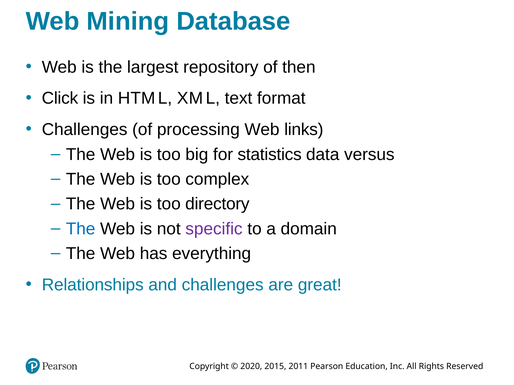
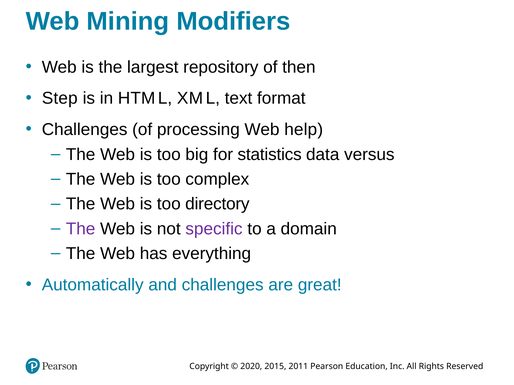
Database: Database -> Modifiers (233, 21)
Click: Click -> Step (60, 98)
links: links -> help (304, 130)
The colour: blue -> purple (81, 229)
Relationships: Relationships -> Automatically (93, 285)
